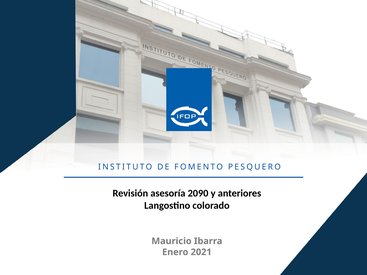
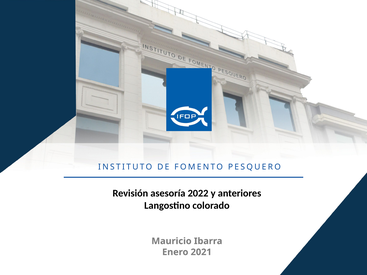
2090: 2090 -> 2022 (198, 194)
